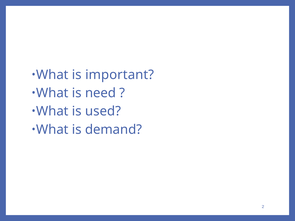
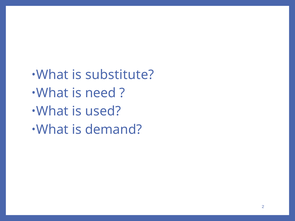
important: important -> substitute (120, 75)
